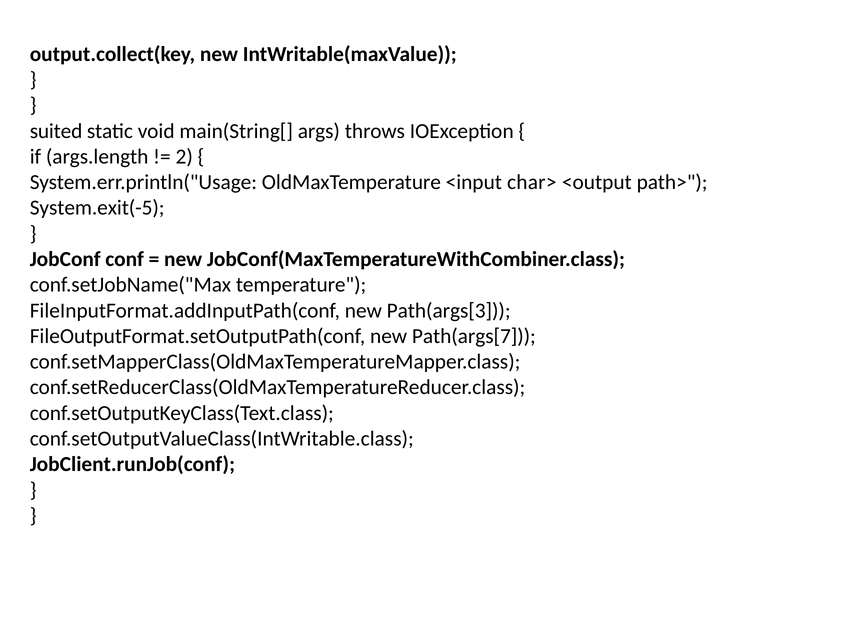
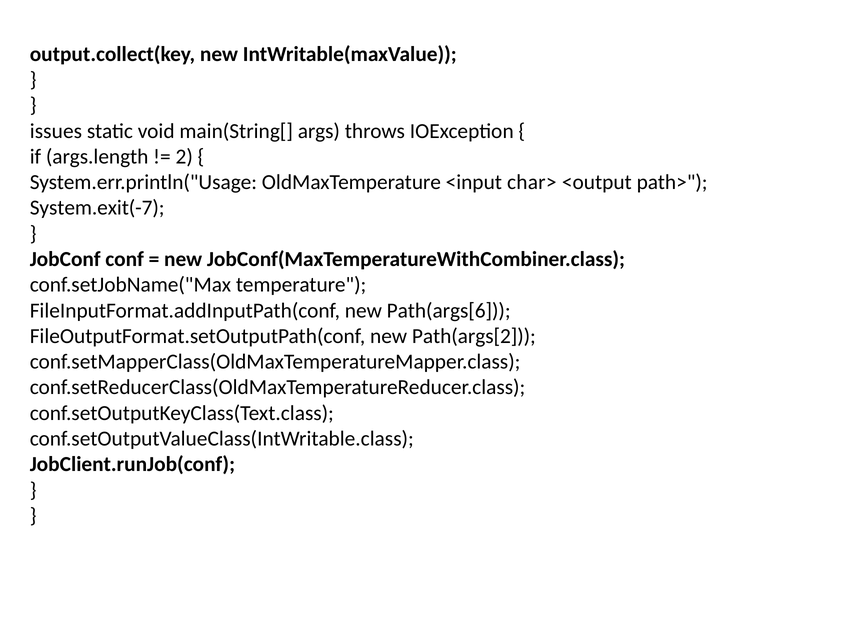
suited: suited -> issues (56, 131)
System.exit(-5: System.exit(-5 -> System.exit(-7 (97, 208)
Path(args[3: Path(args[3 -> Path(args[6 (449, 311)
Path(args[7: Path(args[7 -> Path(args[2 (474, 336)
